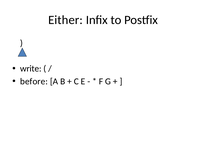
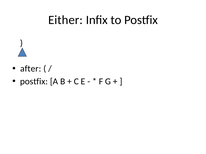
write: write -> after (31, 69)
before: before -> postfix (34, 82)
